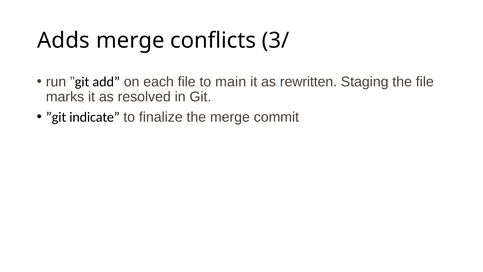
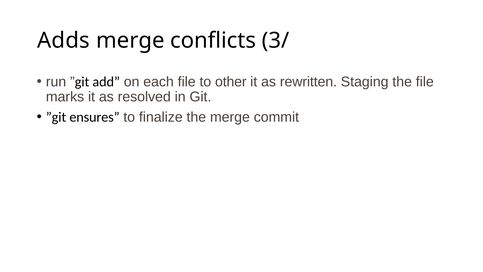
main: main -> other (231, 82)
indicate: indicate -> ensures (94, 117)
